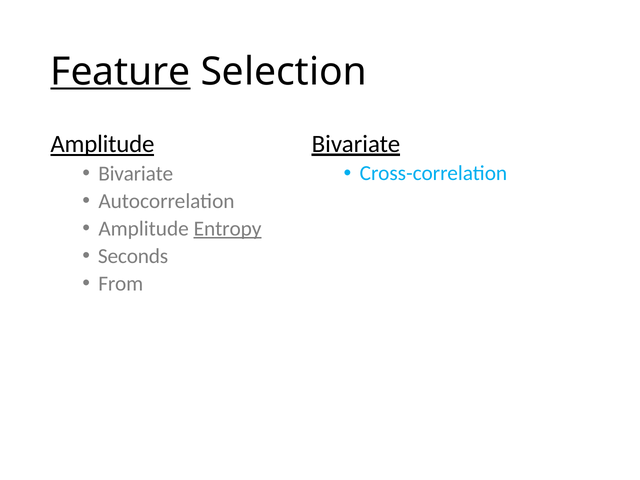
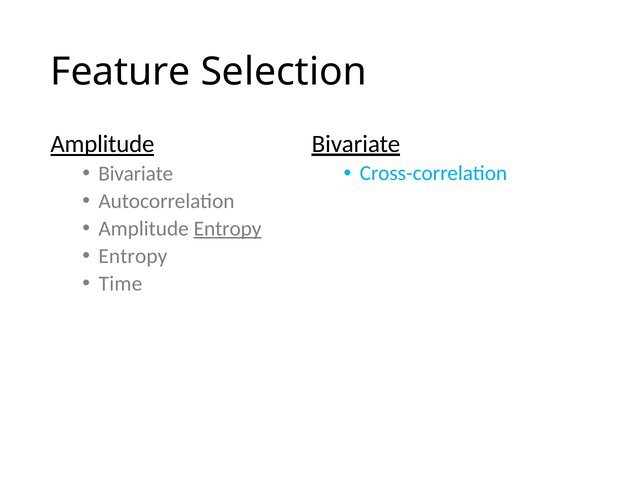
Feature underline: present -> none (120, 72)
Seconds: Seconds -> Entropy (133, 256)
From: From -> Time (121, 284)
